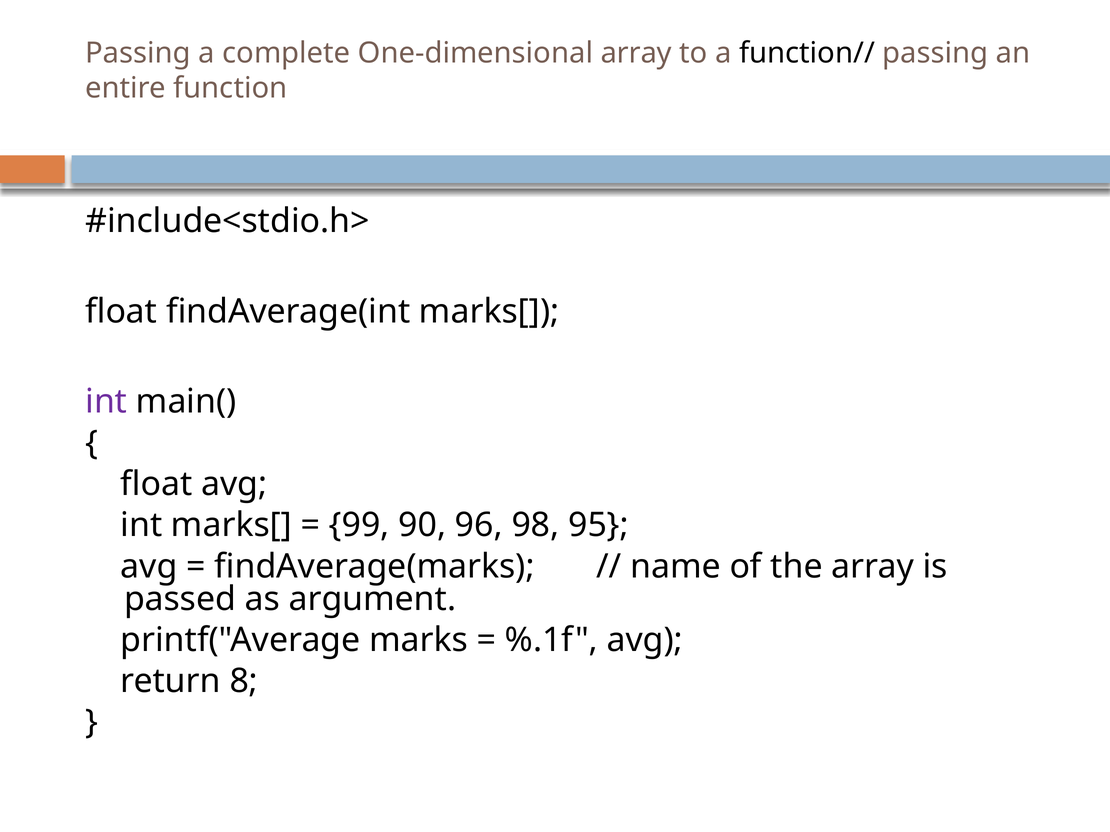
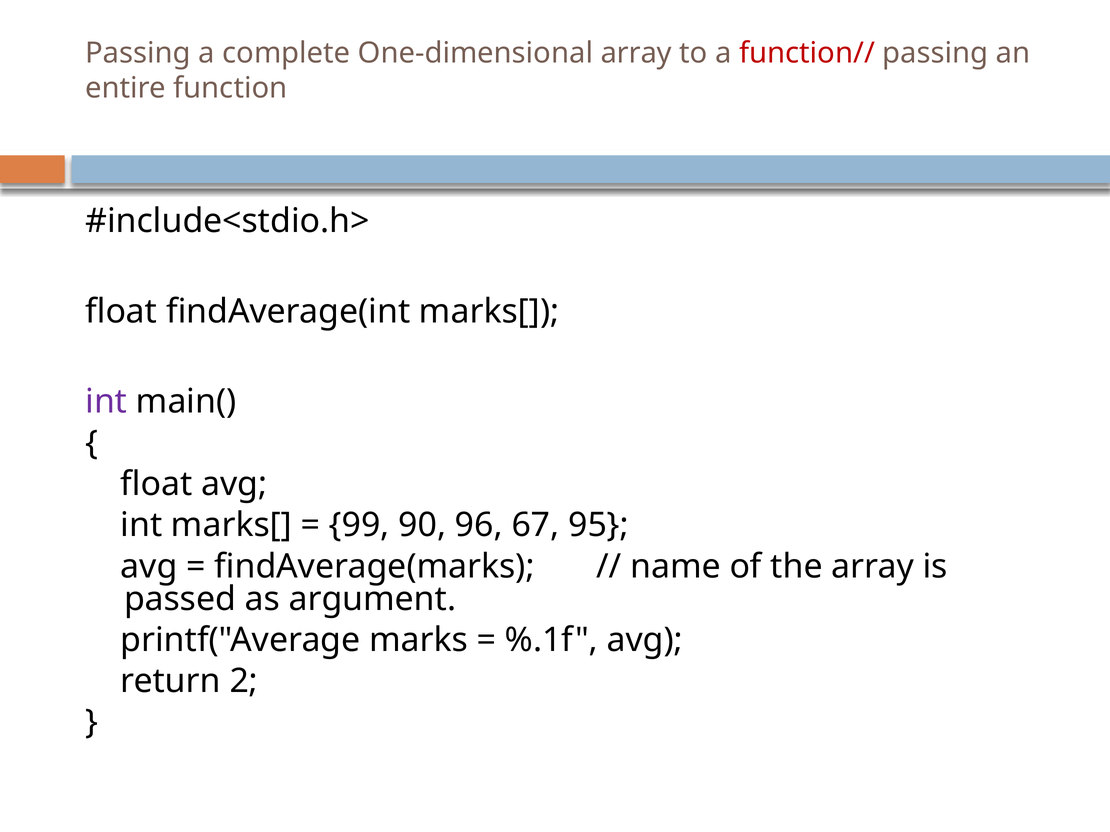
function// colour: black -> red (807, 53)
98: 98 -> 67 (535, 525)
8: 8 -> 2 (244, 682)
